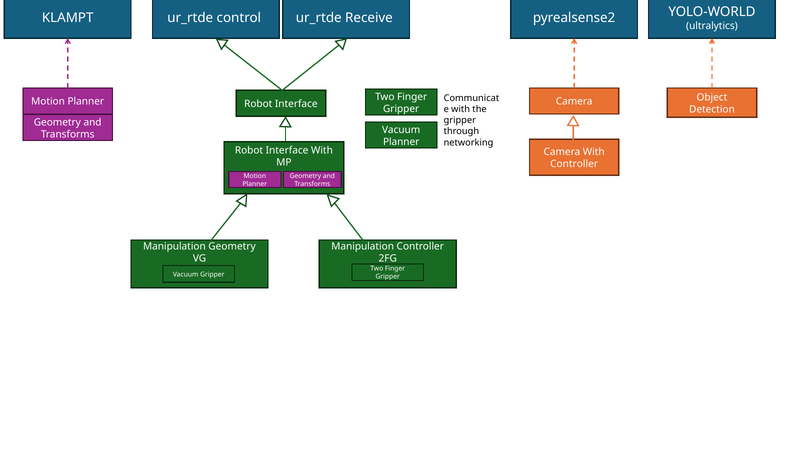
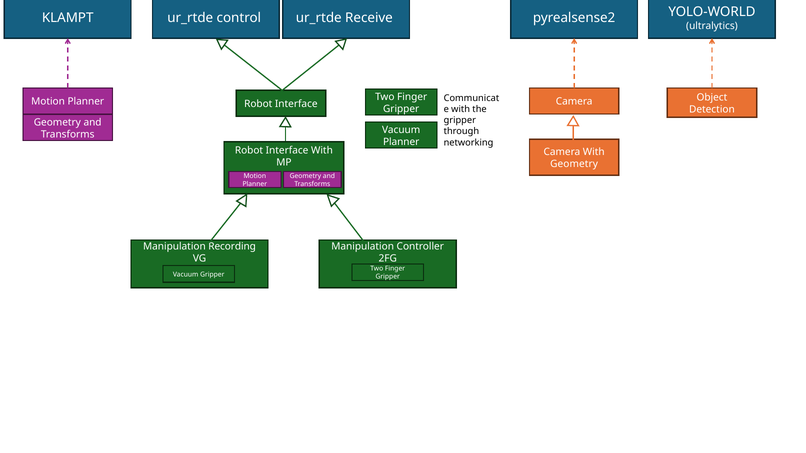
Controller: Controller -> Geometry (574, 164)
Manipulation Geometry: Geometry -> Recording (232, 247)
